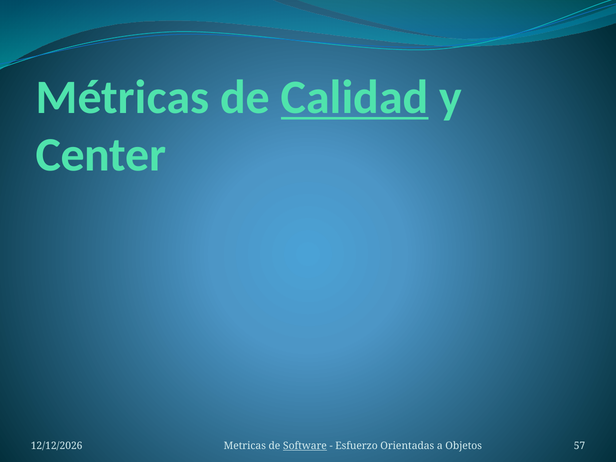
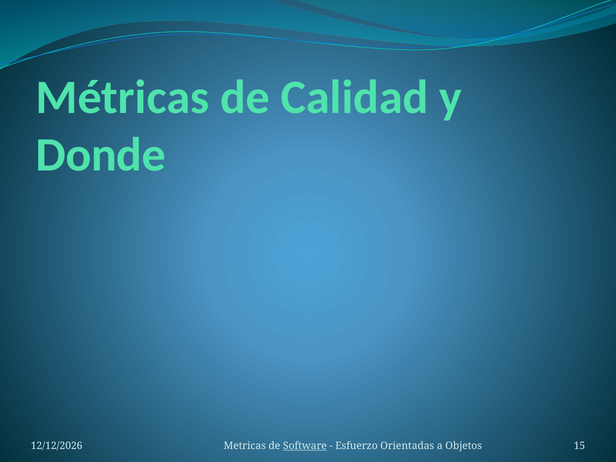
Calidad underline: present -> none (355, 98)
Center: Center -> Donde (101, 155)
57: 57 -> 15 (580, 446)
